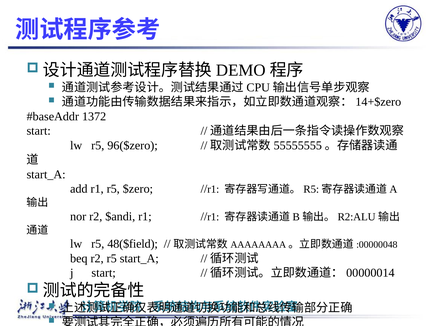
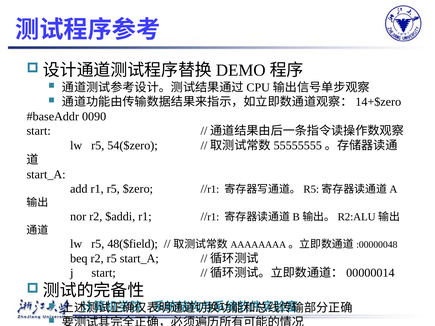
1372: 1372 -> 0090 (94, 117)
96($zero: 96($zero -> 54($zero (133, 146)
$andi: $andi -> $addi (120, 217)
